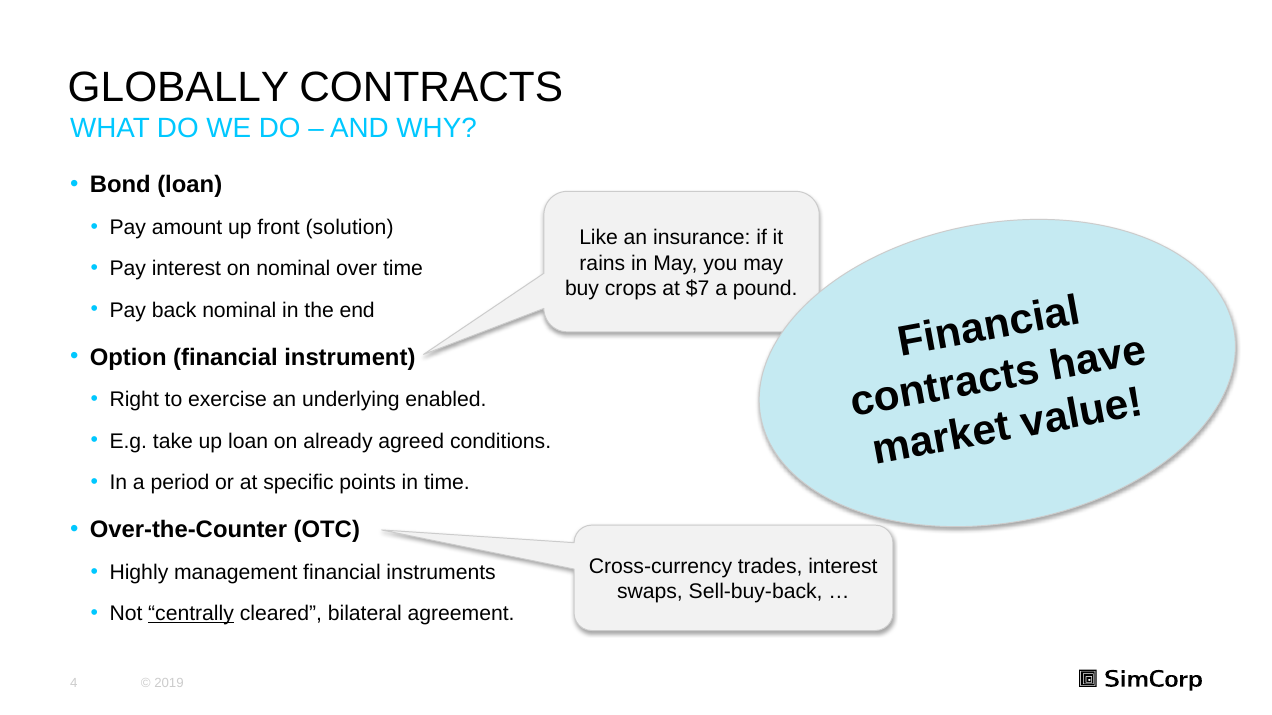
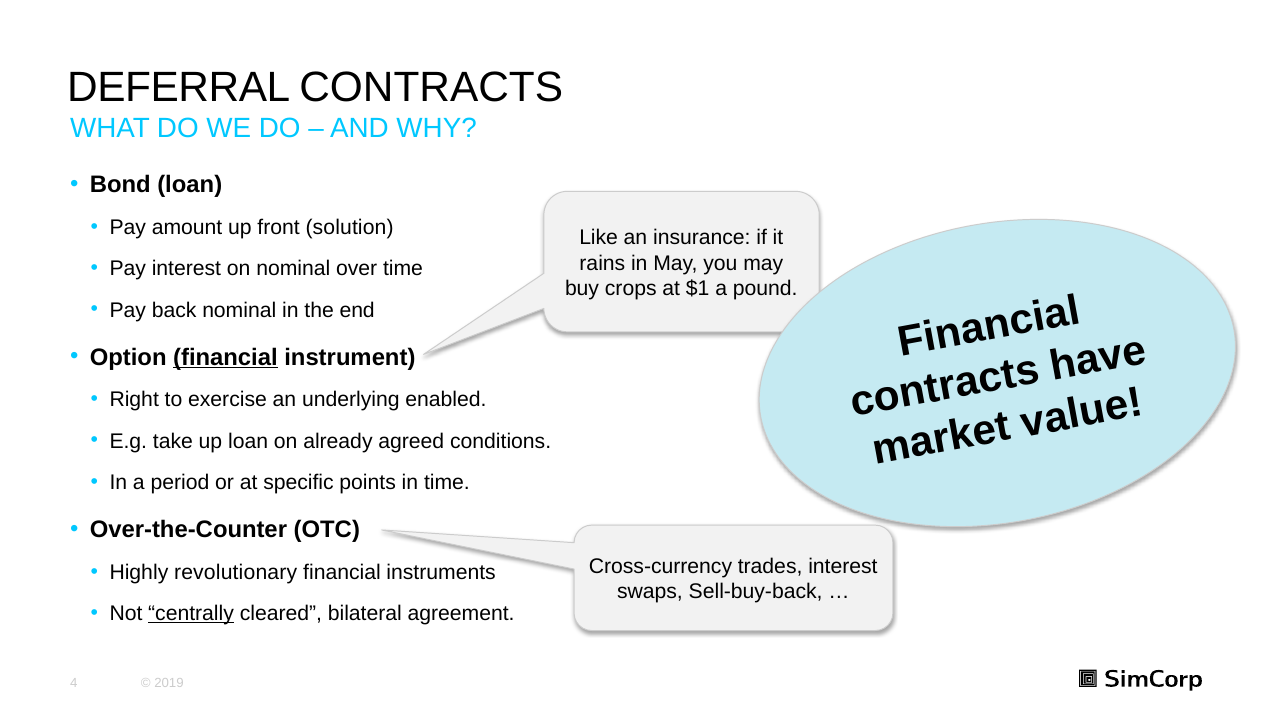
GLOBALLY: GLOBALLY -> DEFERRAL (179, 88)
$7: $7 -> $1 (698, 289)
financial underline: none -> present (225, 358)
management: management -> revolutionary (236, 573)
